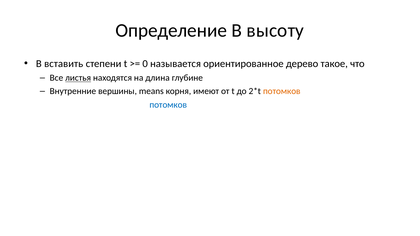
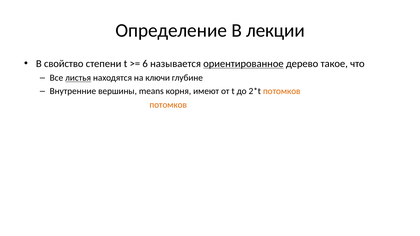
высоту: высоту -> лекции (275, 30)
вставить: вставить -> свойство (64, 64)
0: 0 -> 6 (145, 64)
ориентированное underline: none -> present (243, 64)
на длина: длина -> ключи (158, 78)
потомков colour: blue -> orange (168, 105)
